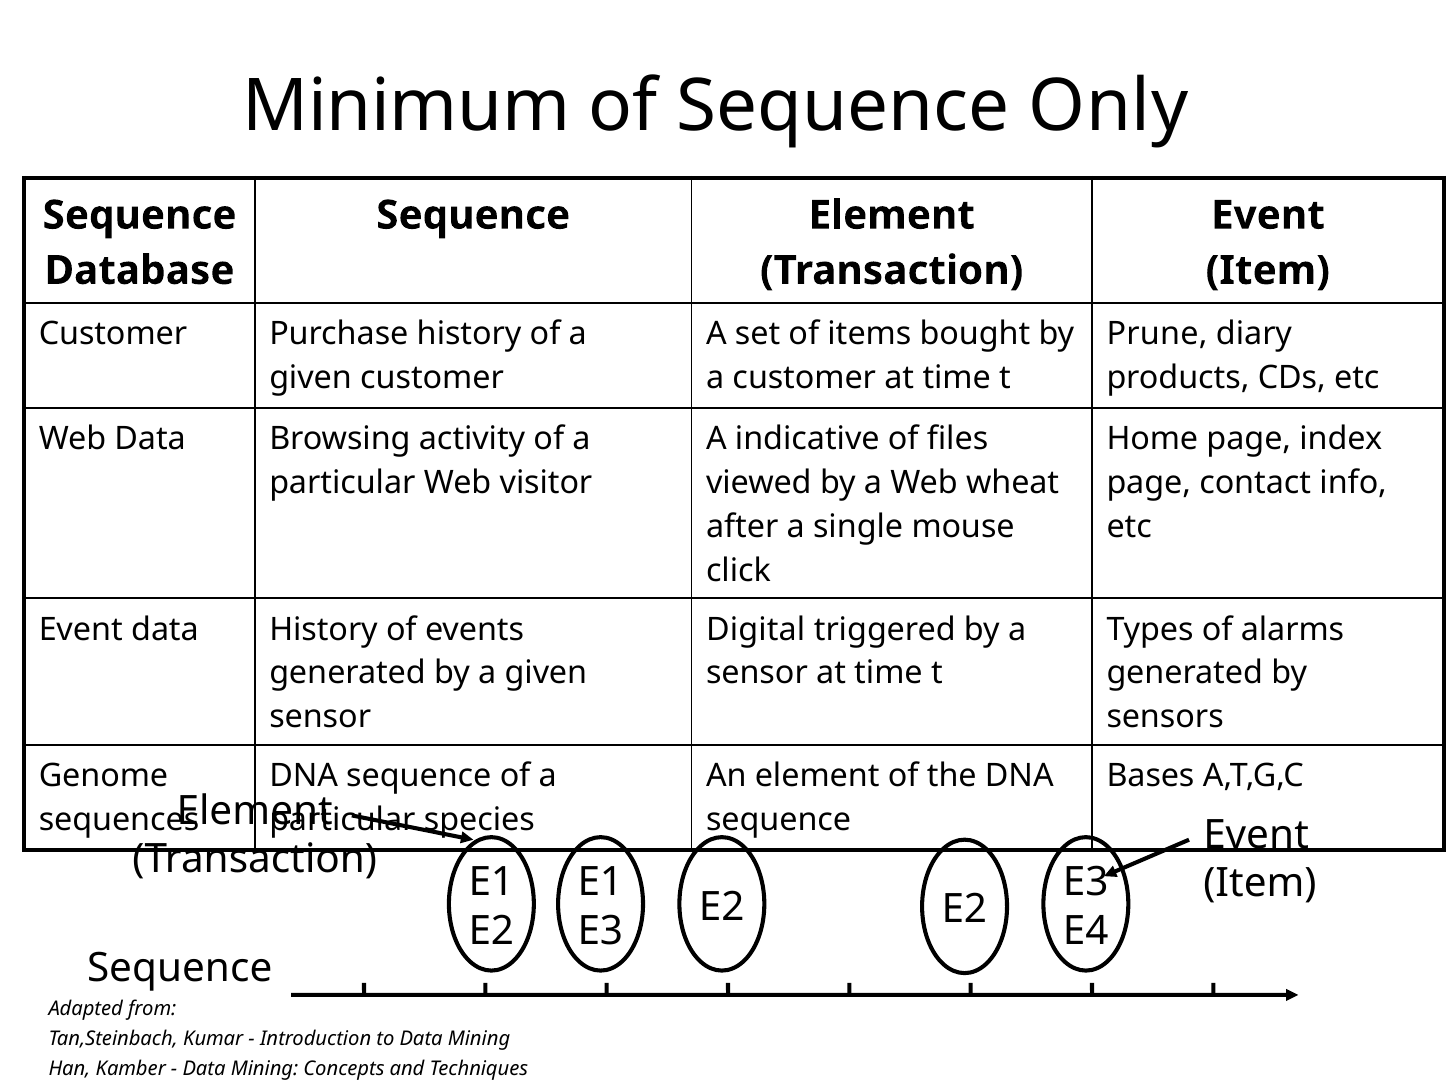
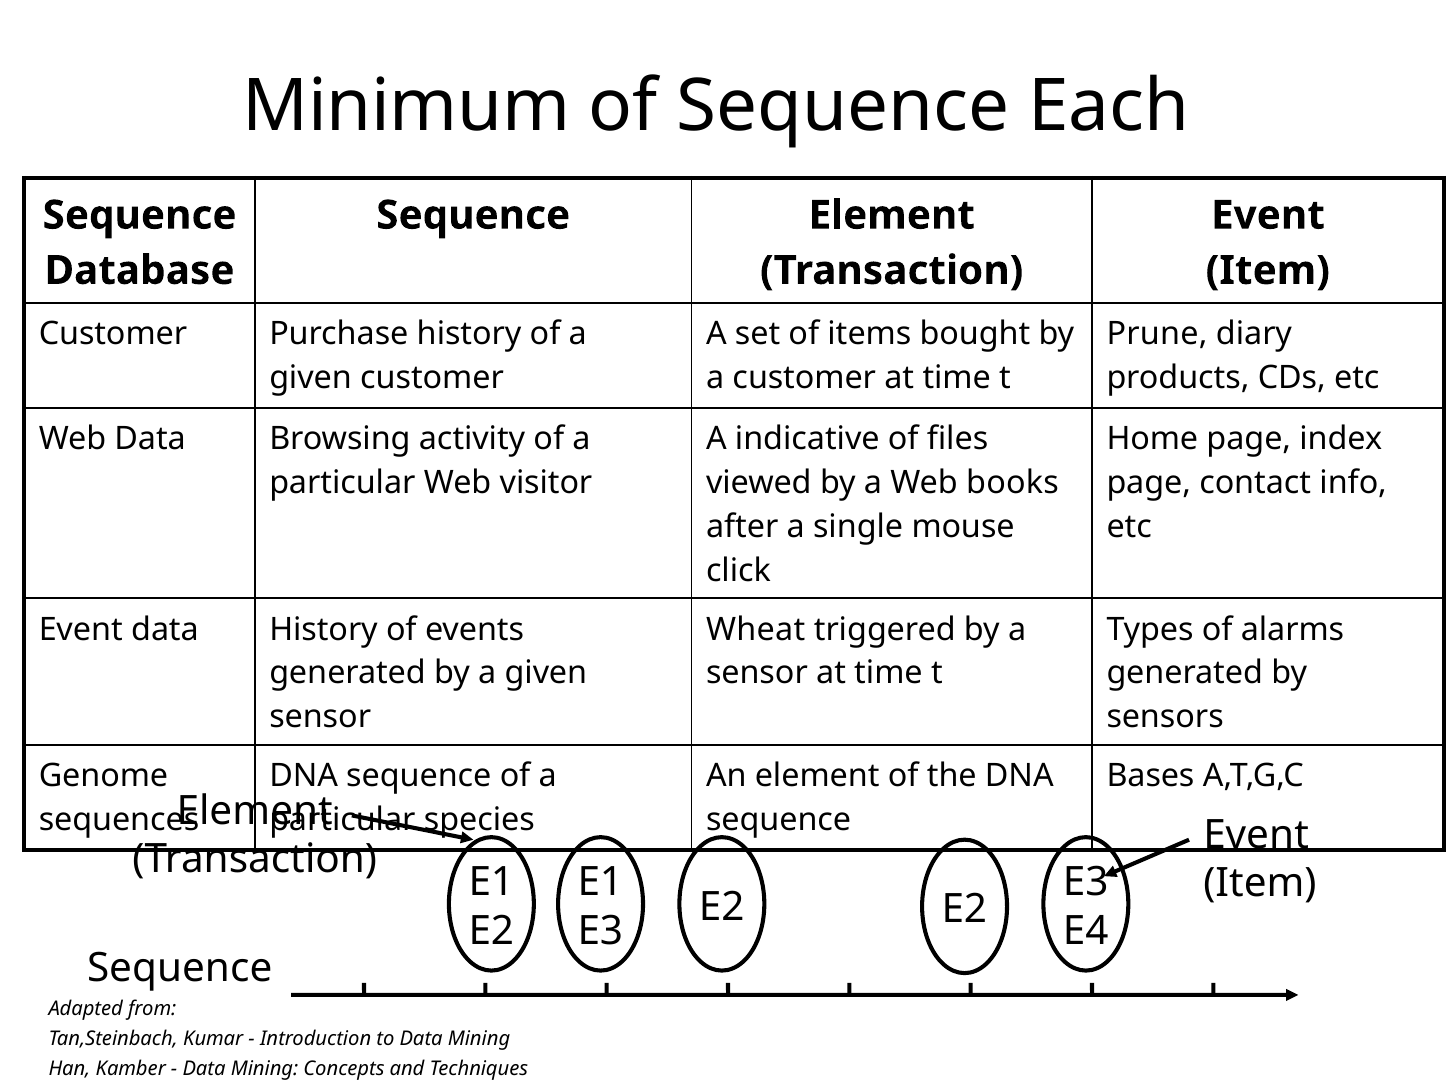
Only: Only -> Each (1109, 106)
wheat: wheat -> books (1012, 483)
Digital: Digital -> Wheat (756, 629)
